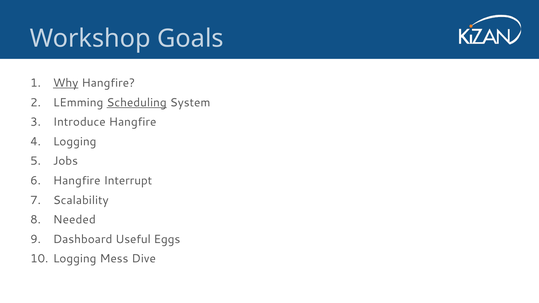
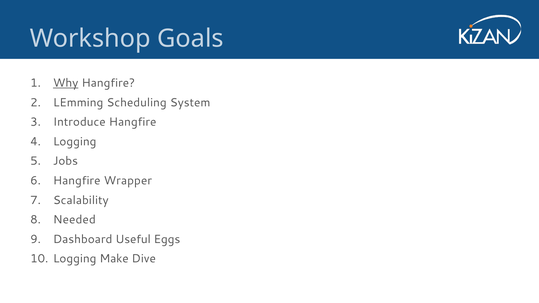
Scheduling underline: present -> none (137, 103)
Interrupt: Interrupt -> Wrapper (128, 181)
Mess: Mess -> Make (114, 259)
